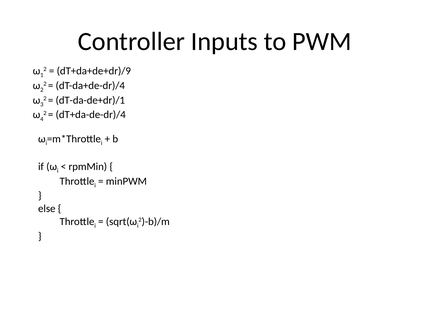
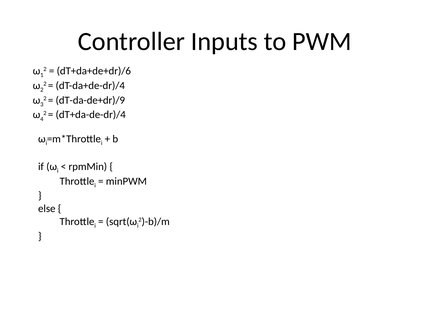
dT+da+de+dr)/9: dT+da+de+dr)/9 -> dT+da+de+dr)/6 (94, 71)
dT-da-de+dr)/1: dT-da-de+dr)/1 -> dT-da-de+dr)/9 (90, 100)
